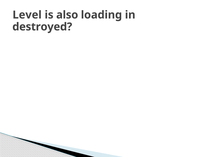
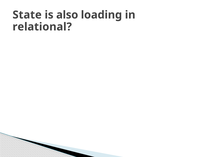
Level: Level -> State (27, 15)
destroyed: destroyed -> relational (42, 27)
